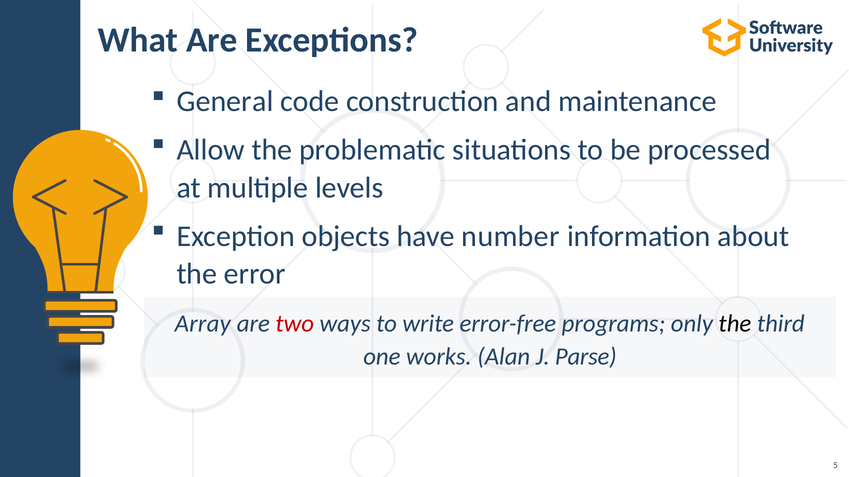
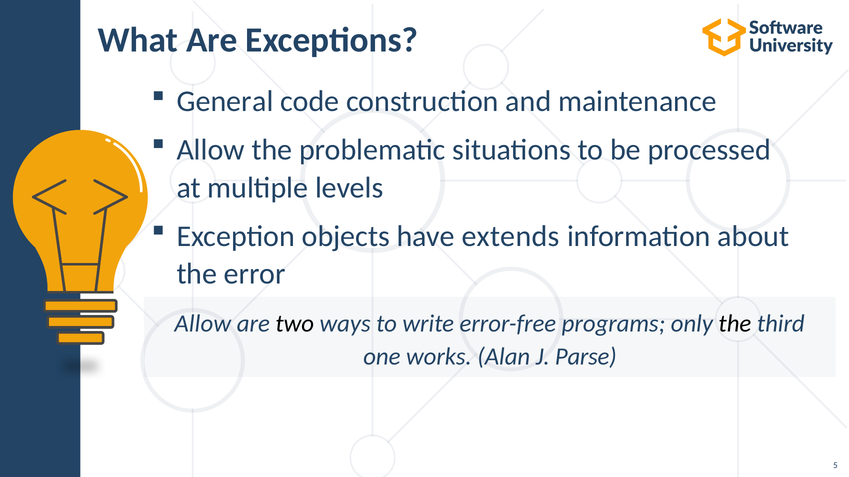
number: number -> extends (511, 236)
Array: Array -> Allow (203, 324)
two colour: red -> black (295, 324)
